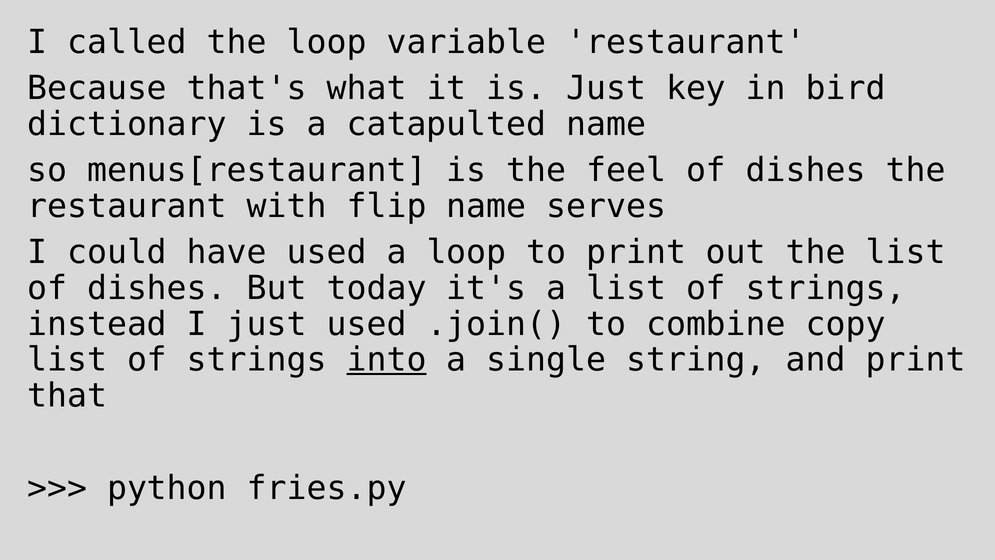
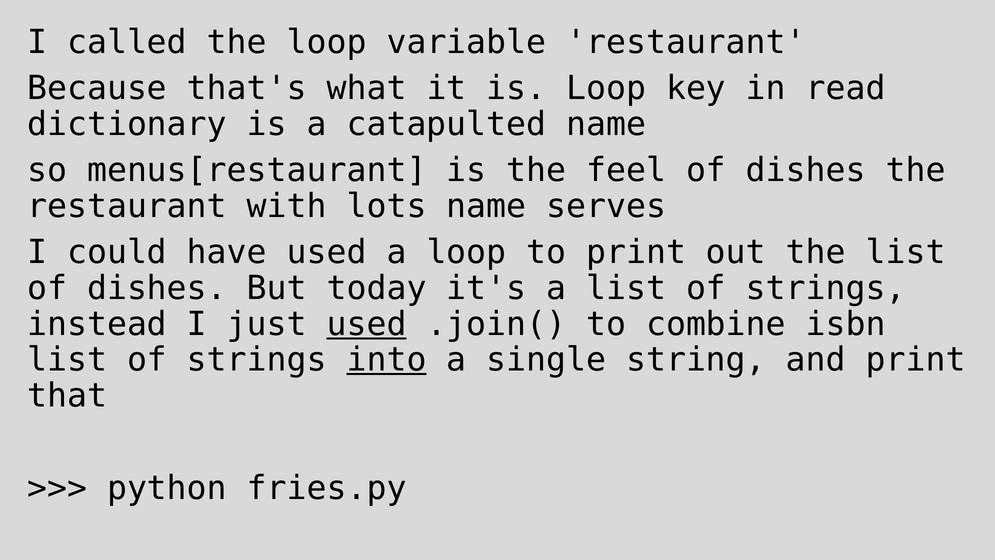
is Just: Just -> Loop (606, 88)
bird: bird -> read (846, 88)
flip: flip -> lots (387, 206)
used underline: none -> present (367, 324)
copy: copy -> isbn (846, 324)
